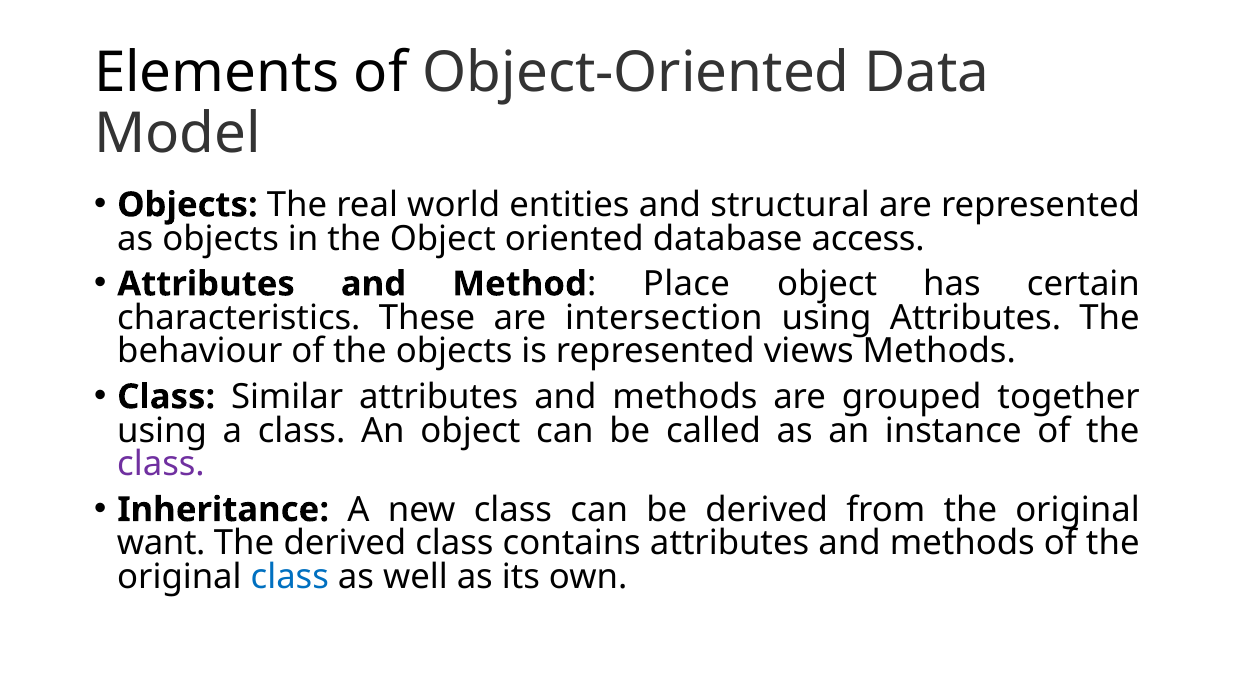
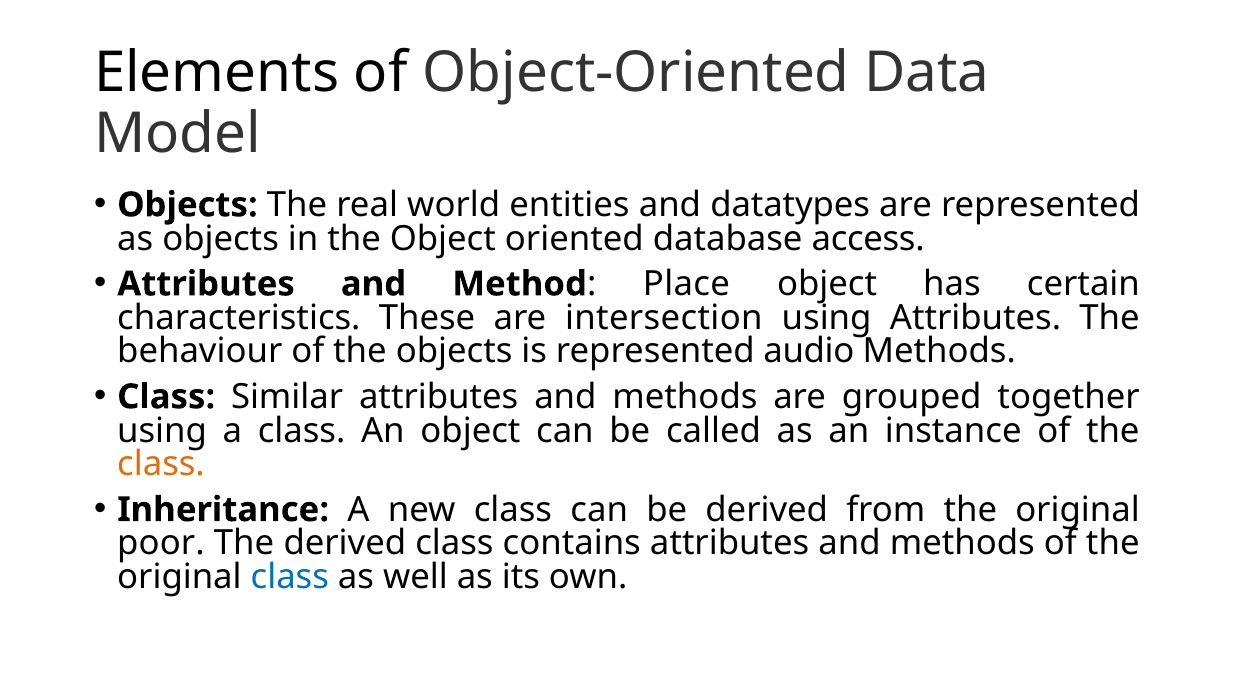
structural: structural -> datatypes (790, 205)
views: views -> audio (809, 352)
class colour: purple -> orange (161, 464)
want: want -> poor (161, 544)
